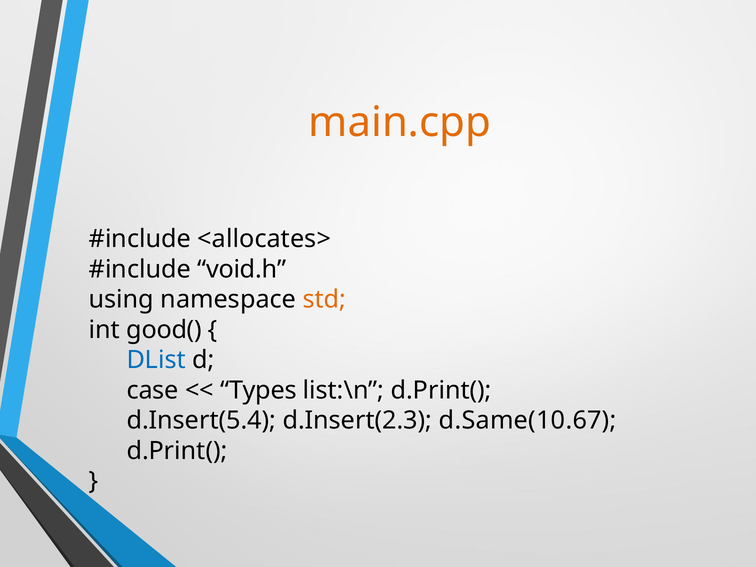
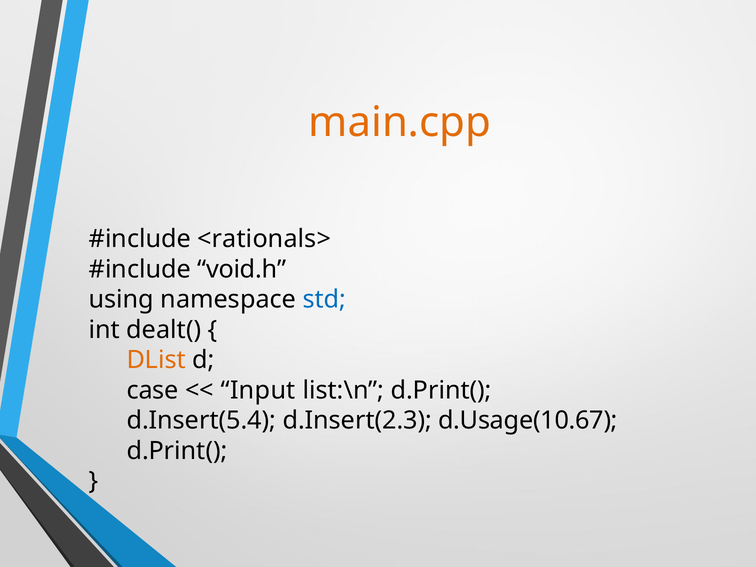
<allocates>: <allocates> -> <rationals> (264, 239)
std colour: orange -> blue (324, 300)
good(: good( -> dealt( (164, 330)
DList colour: blue -> orange (156, 360)
Types: Types -> Input (258, 390)
d.Same(10.67: d.Same(10.67 -> d.Usage(10.67 (528, 420)
